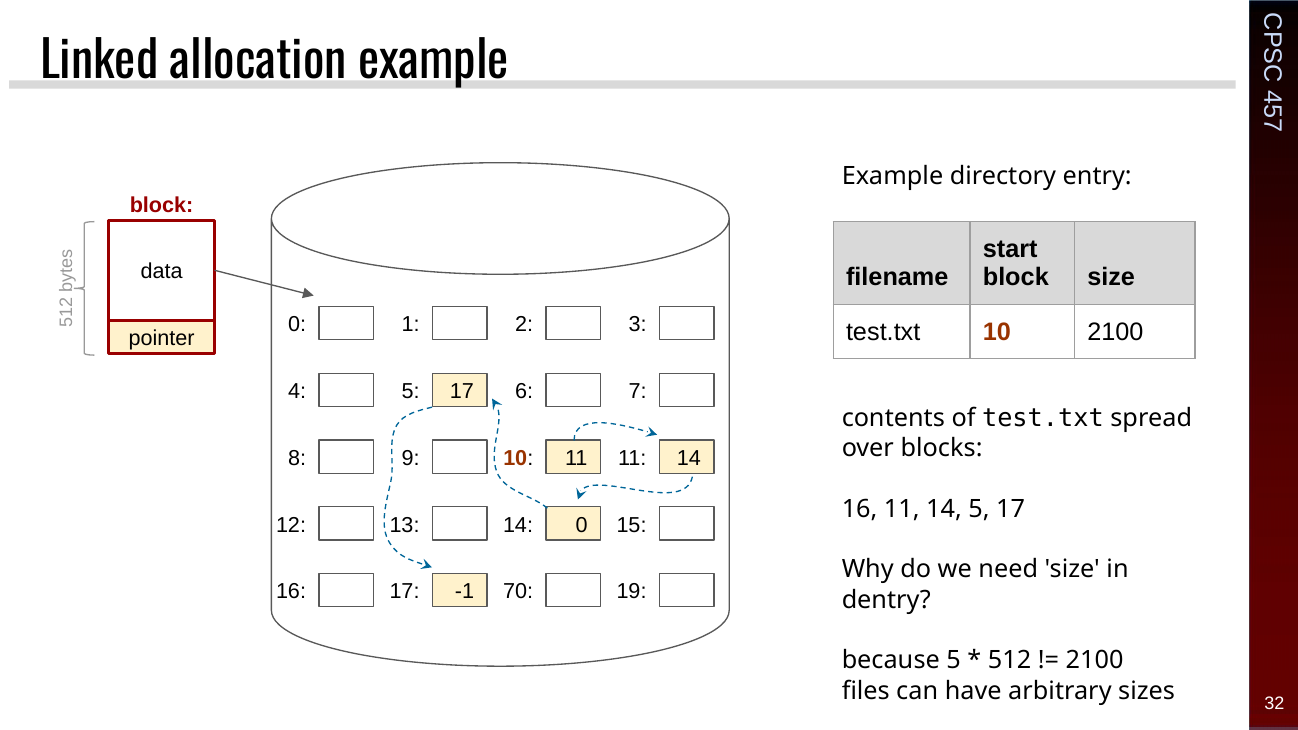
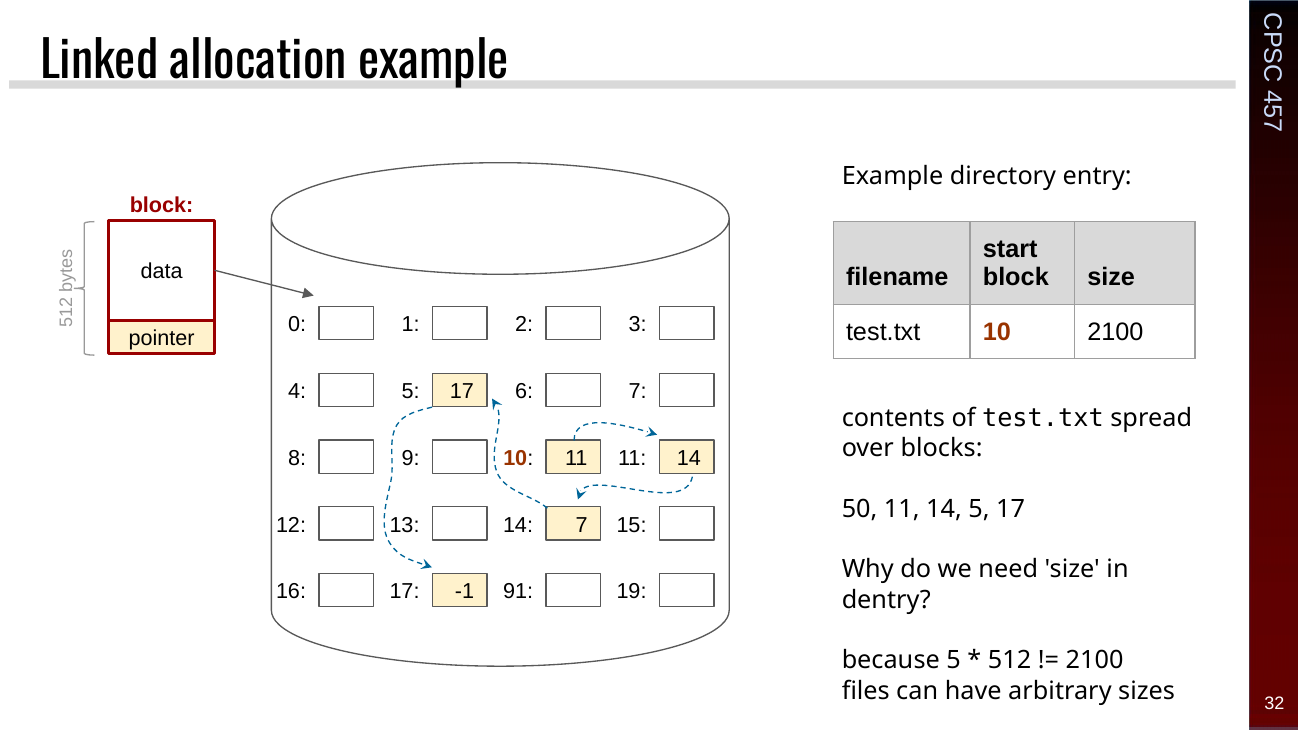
16: 16 -> 50 (860, 509)
14 0: 0 -> 7 (582, 525)
70: 70 -> 91 (518, 592)
